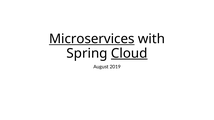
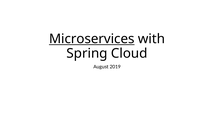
Cloud underline: present -> none (129, 53)
